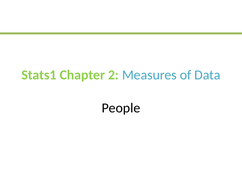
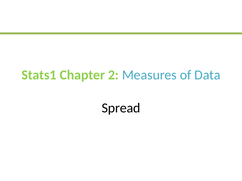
People: People -> Spread (121, 108)
